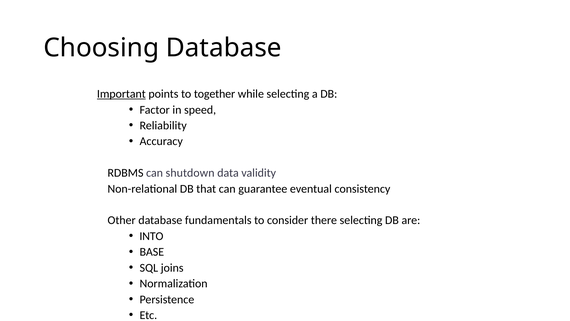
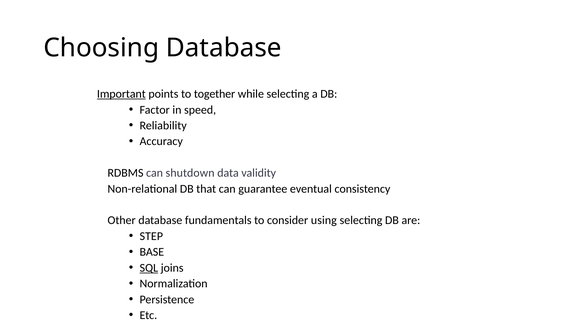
there: there -> using (324, 220)
INTO: INTO -> STEP (151, 236)
SQL underline: none -> present (149, 267)
